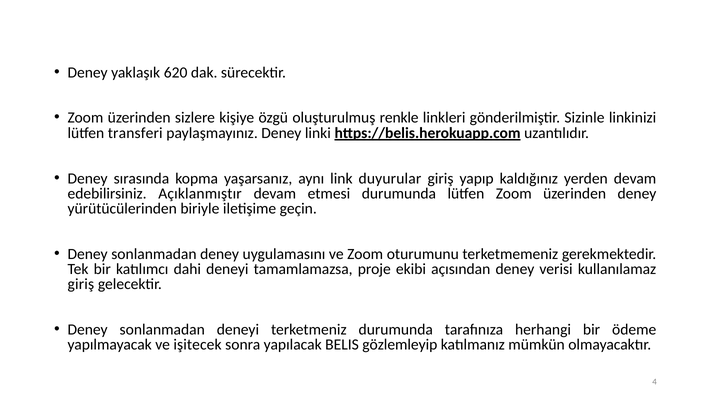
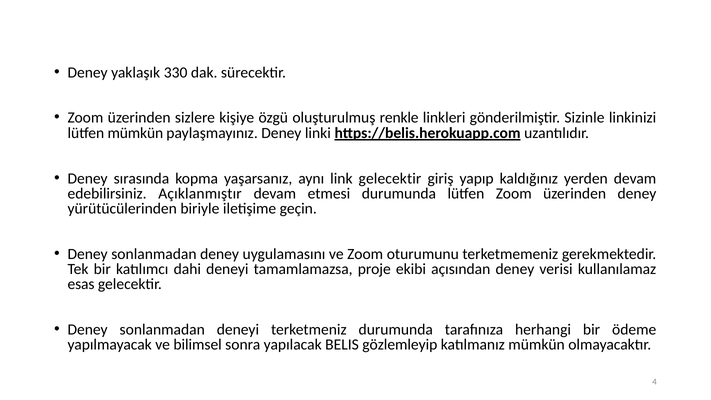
620: 620 -> 330 (176, 73)
lütfen transferi: transferi -> mümkün (135, 133)
link duyurular: duyurular -> gelecektir (390, 178)
giriş: giriş -> esas (81, 284)
işitecek: işitecek -> bilimsel (198, 344)
